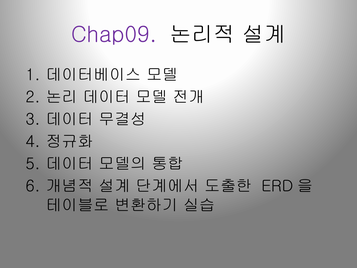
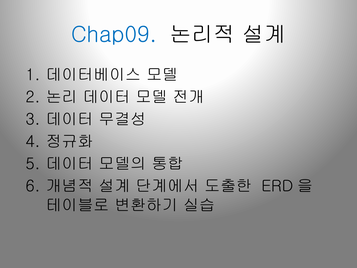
Chap09 colour: purple -> blue (114, 35)
